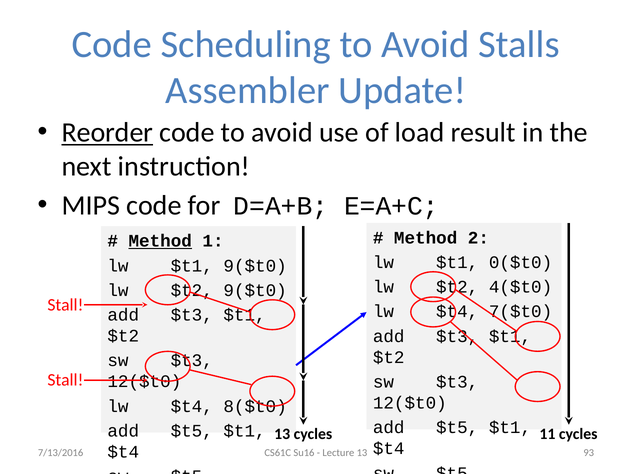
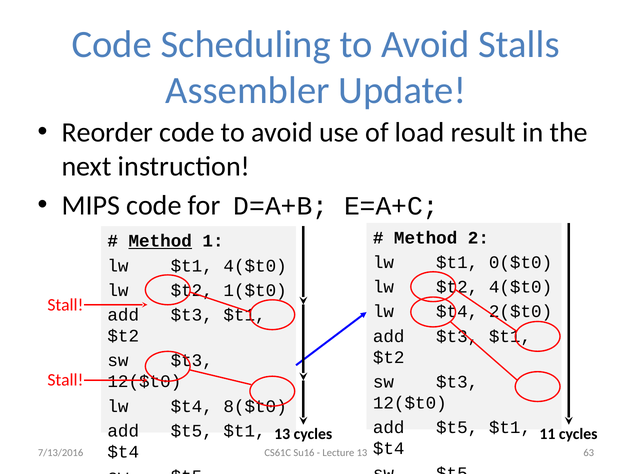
Reorder underline: present -> none (107, 133)
$t1 9($t0: 9($t0 -> 4($t0 (255, 266)
$t2 9($t0: 9($t0 -> 1($t0 (255, 290)
7($t0: 7($t0 -> 2($t0 (521, 312)
93: 93 -> 63 (589, 453)
